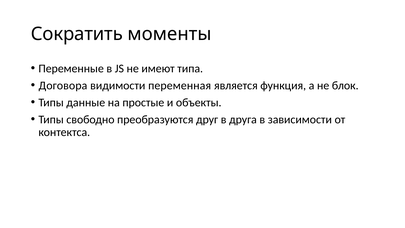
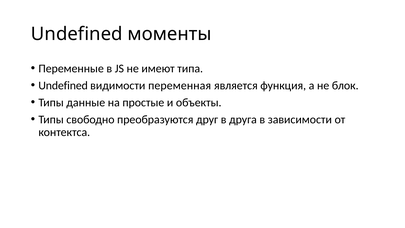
Сократить: Сократить -> Undefined (77, 34)
Договора: Договора -> Undefined (63, 85)
